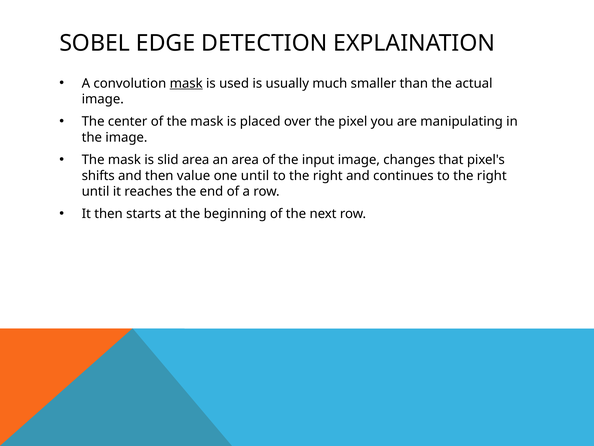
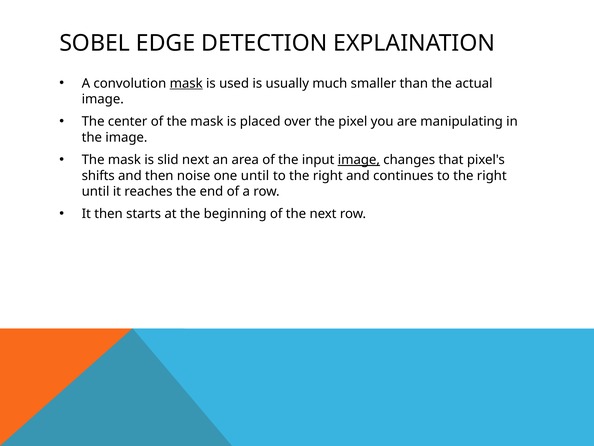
slid area: area -> next (196, 160)
image underline: none -> present (359, 160)
value: value -> noise (194, 176)
